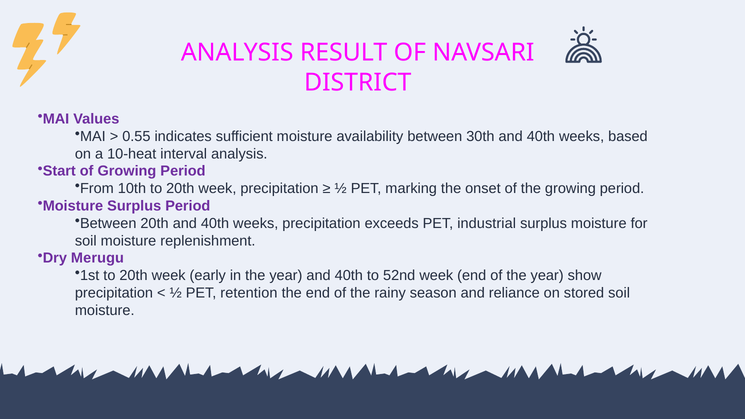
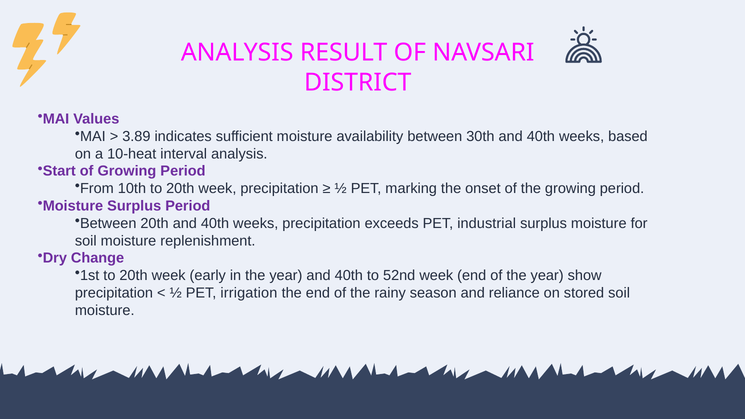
0.55: 0.55 -> 3.89 (136, 136)
Merugu: Merugu -> Change (98, 258)
retention: retention -> irrigation (249, 293)
